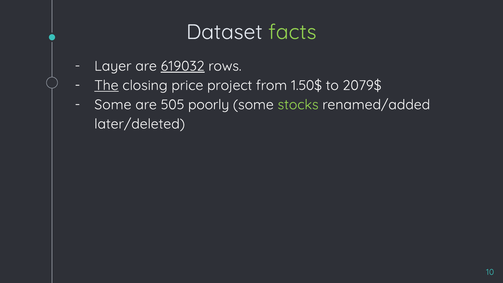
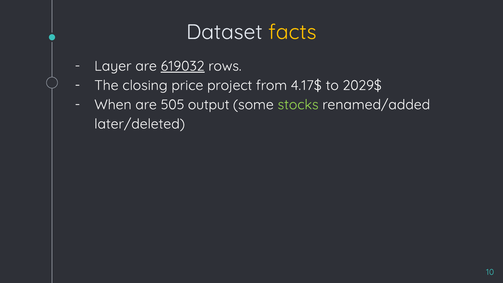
facts colour: light green -> yellow (292, 32)
The underline: present -> none (106, 85)
1.50$: 1.50$ -> 4.17$ (306, 85)
2079$: 2079$ -> 2029$ (362, 85)
Some: Some -> When (113, 105)
poorly: poorly -> output (209, 105)
